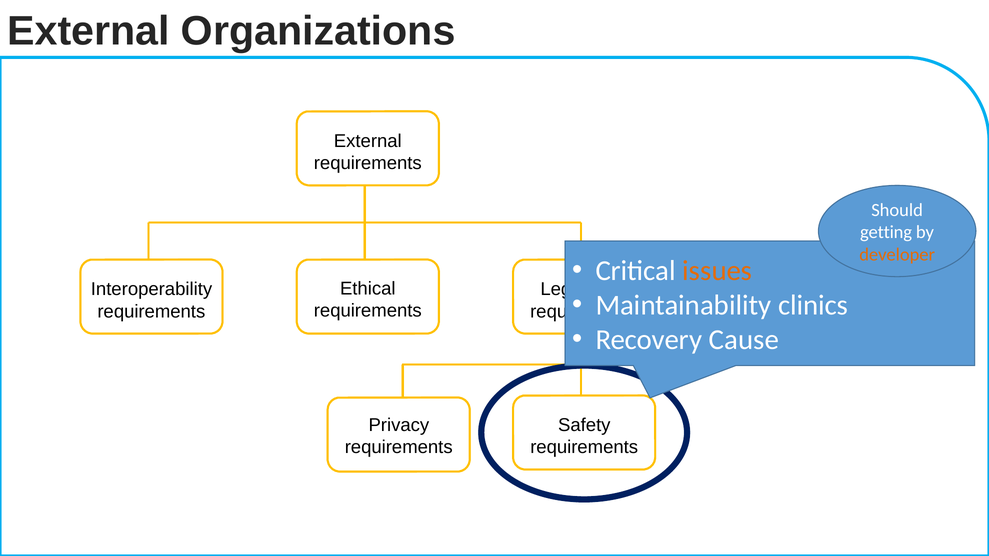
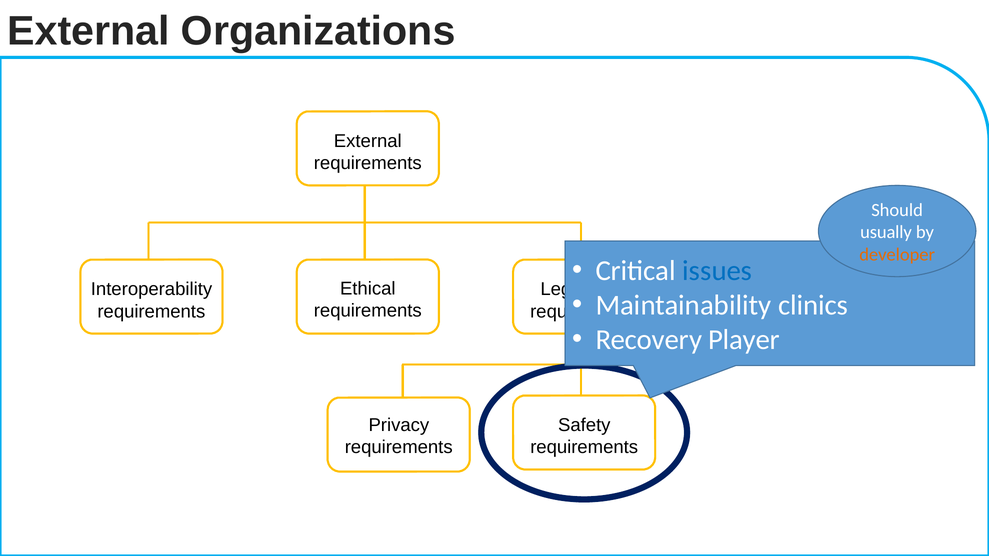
getting: getting -> usually (886, 232)
issues colour: orange -> blue (717, 271)
Cause: Cause -> Player (744, 340)
